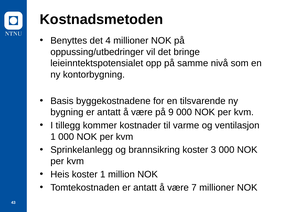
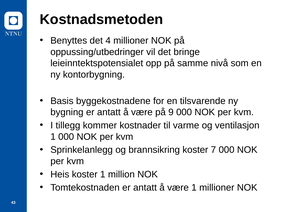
3: 3 -> 7 (213, 150)
være 7: 7 -> 1 (194, 188)
